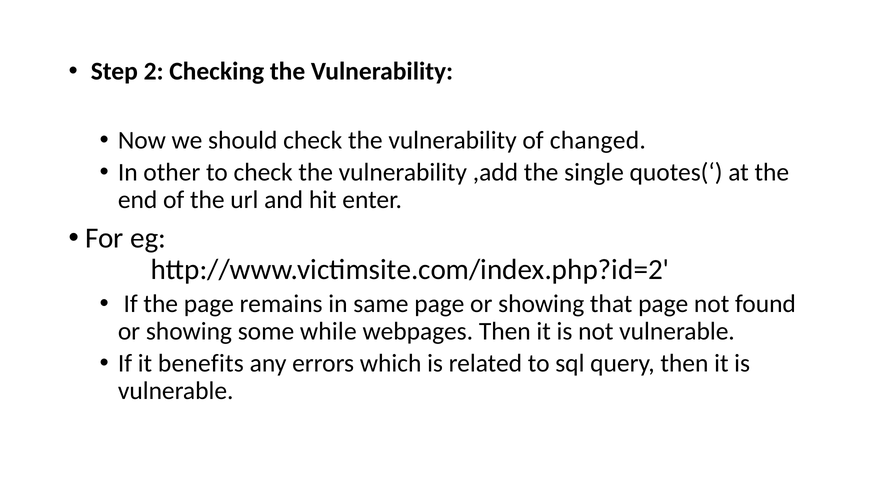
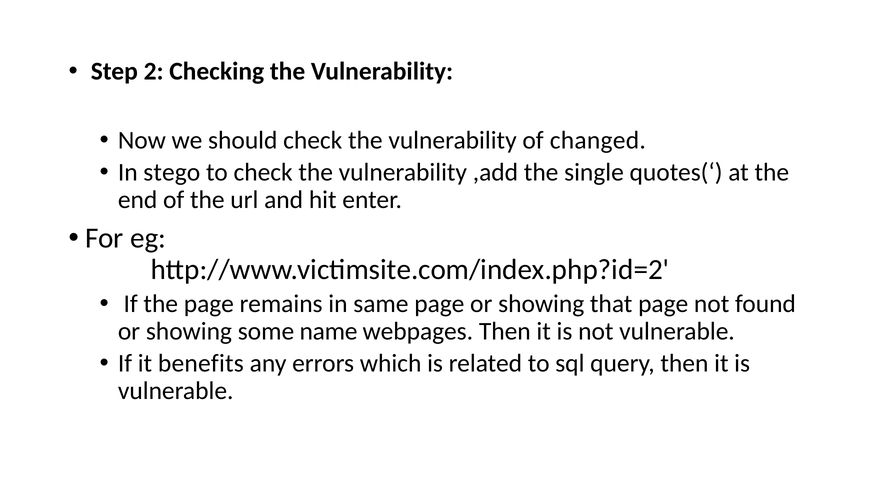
other: other -> stego (172, 172)
while: while -> name (329, 332)
